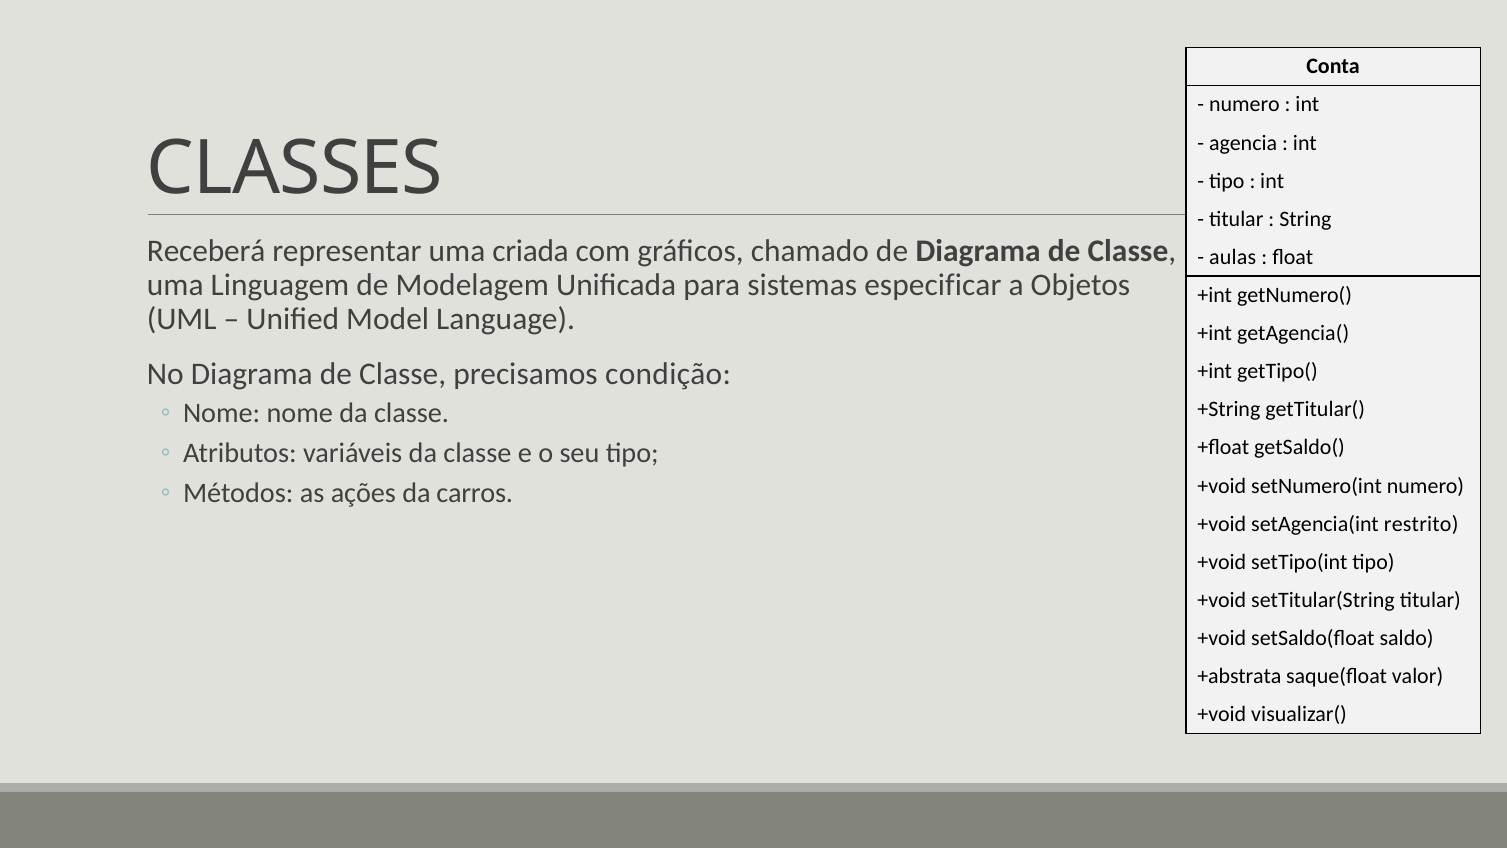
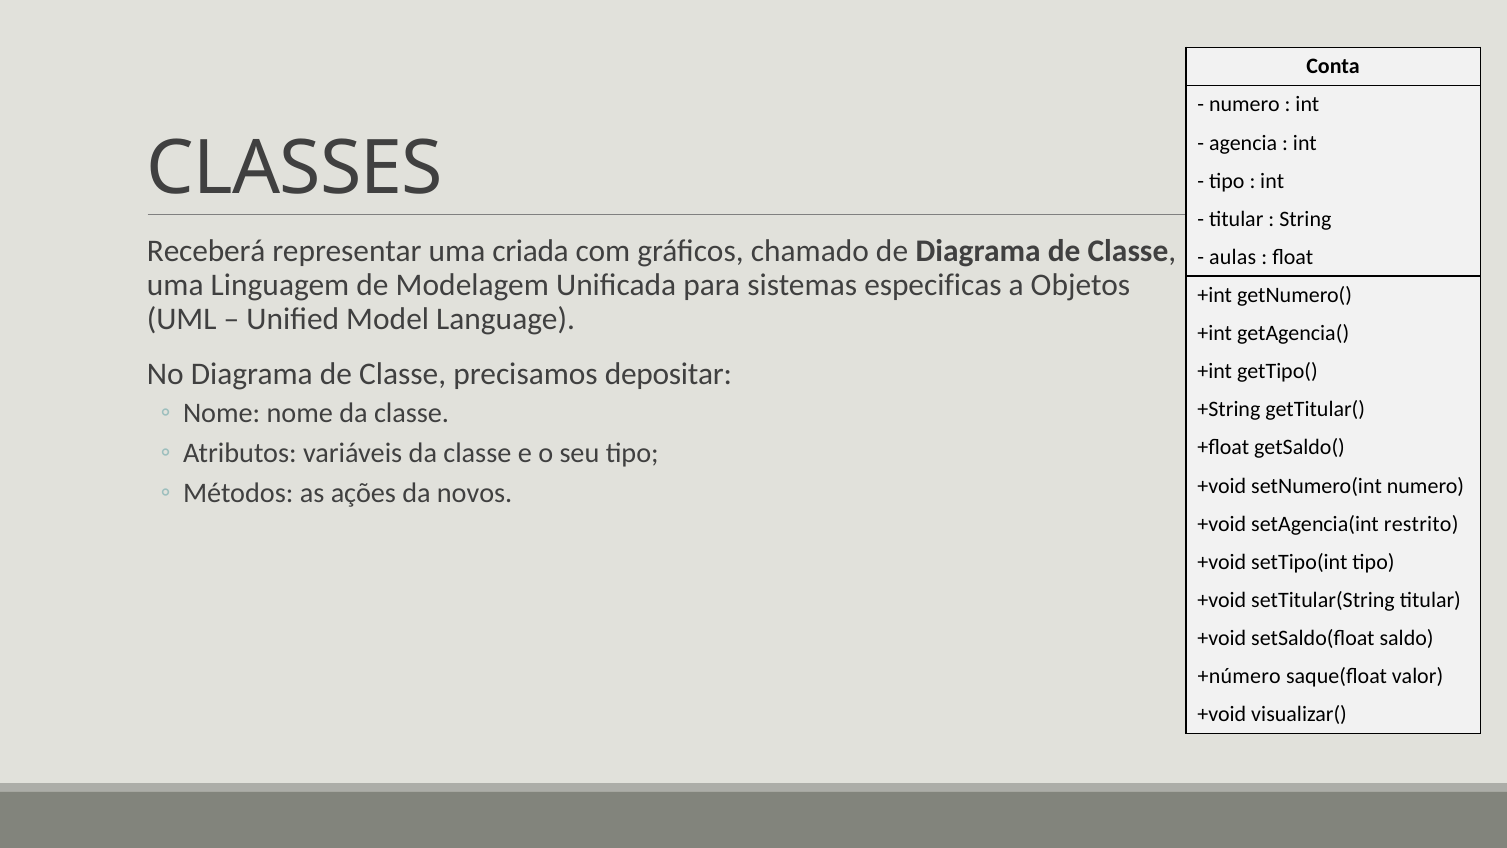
especificar: especificar -> especificas (933, 285)
condição: condição -> depositar (668, 374)
carros: carros -> novos (475, 493)
+abstrata: +abstrata -> +número (1239, 676)
